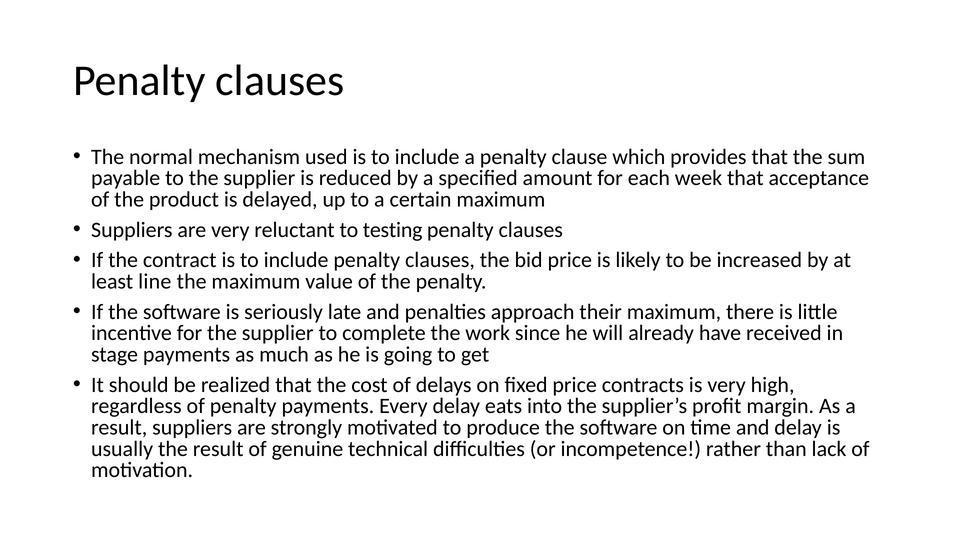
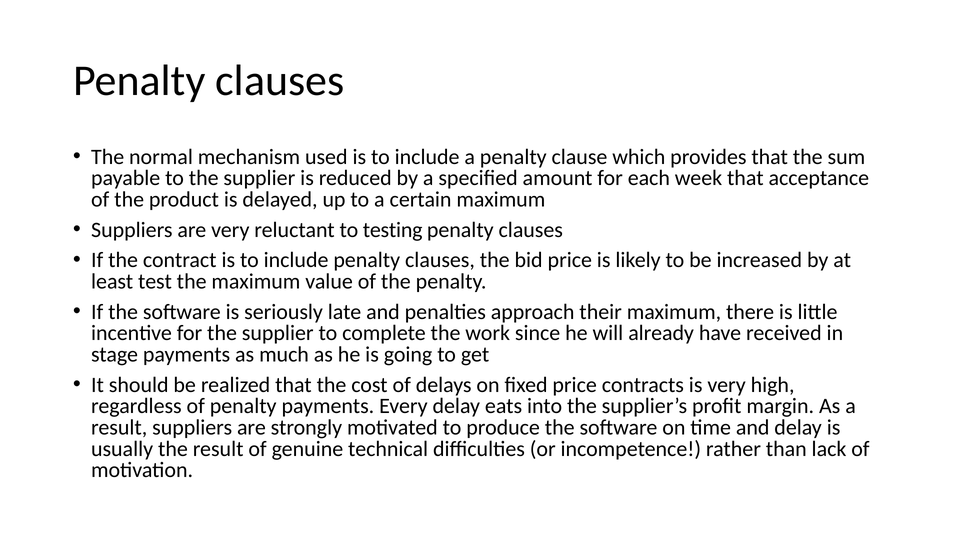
line: line -> test (155, 282)
